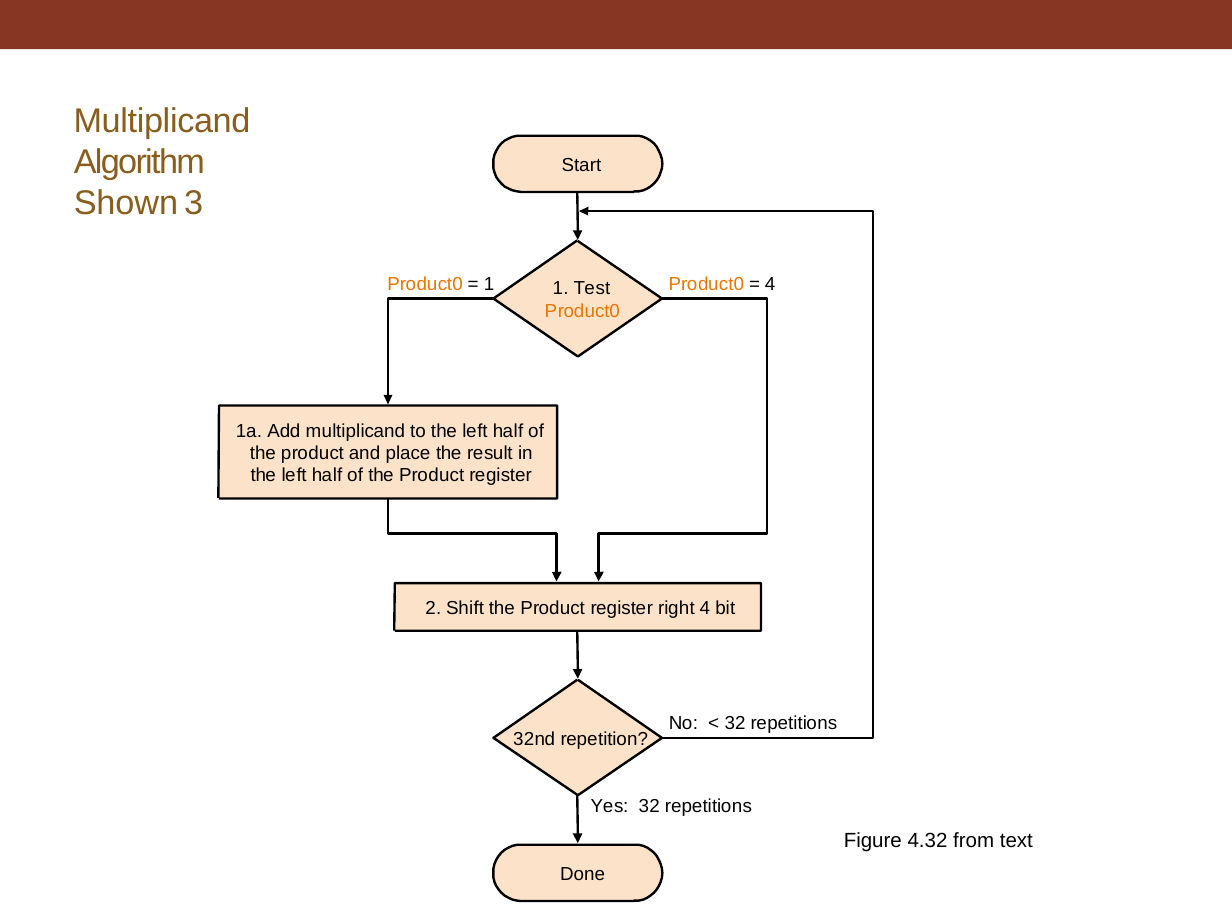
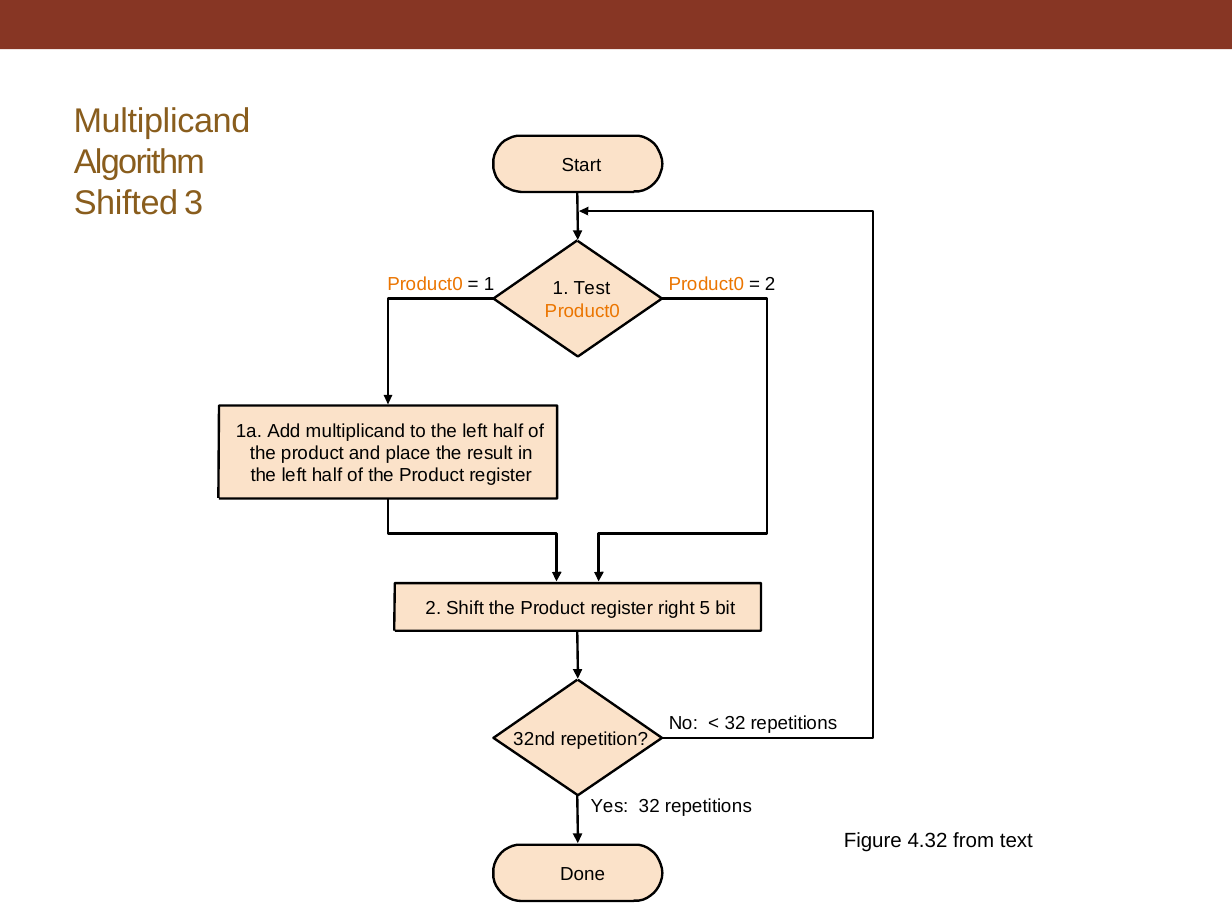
Shown: Shown -> Shifted (126, 203)
4: 4 -> 2 (770, 284)
4: 4 -> 5 (705, 608)
